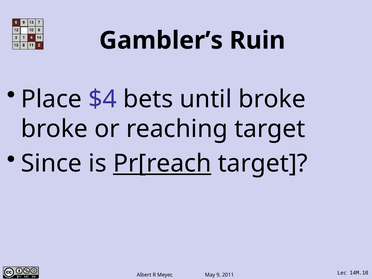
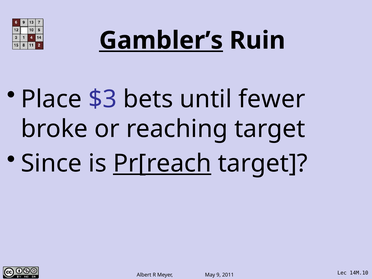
Gambler’s underline: none -> present (161, 40)
$4: $4 -> $3 (103, 99)
until broke: broke -> fewer (272, 99)
